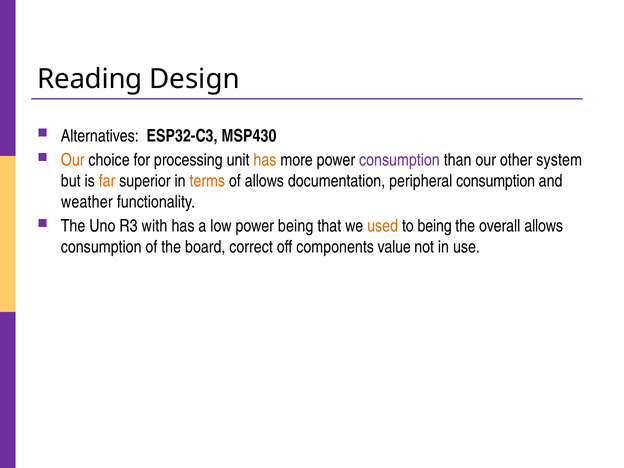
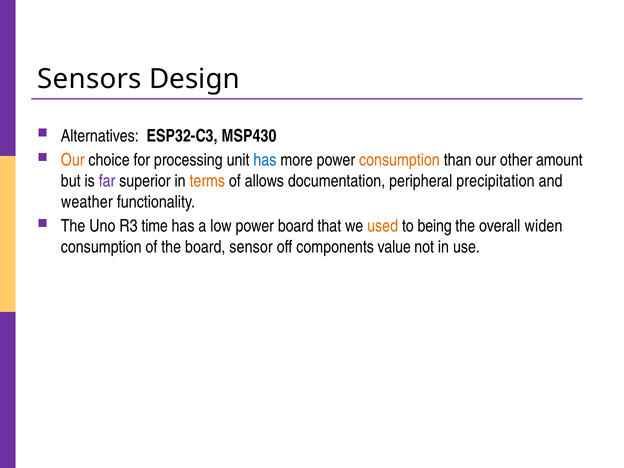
Reading: Reading -> Sensors (90, 79)
has colour: orange -> blue (265, 160)
consumption colour: purple -> orange (399, 160)
system: system -> amount (559, 160)
far colour: orange -> purple (107, 181)
peripheral consumption: consumption -> precipitation (495, 181)
with: with -> time (155, 226)
power being: being -> board (296, 226)
overall allows: allows -> widen (544, 226)
correct: correct -> sensor (251, 247)
